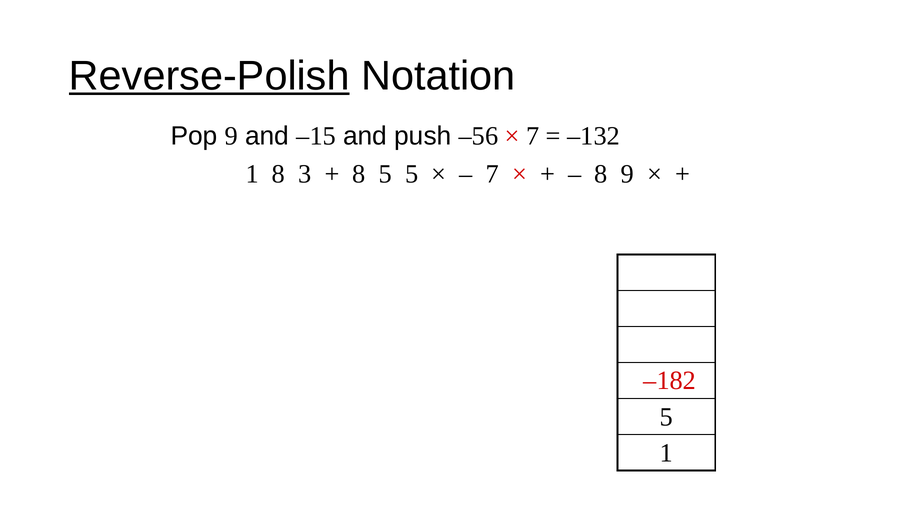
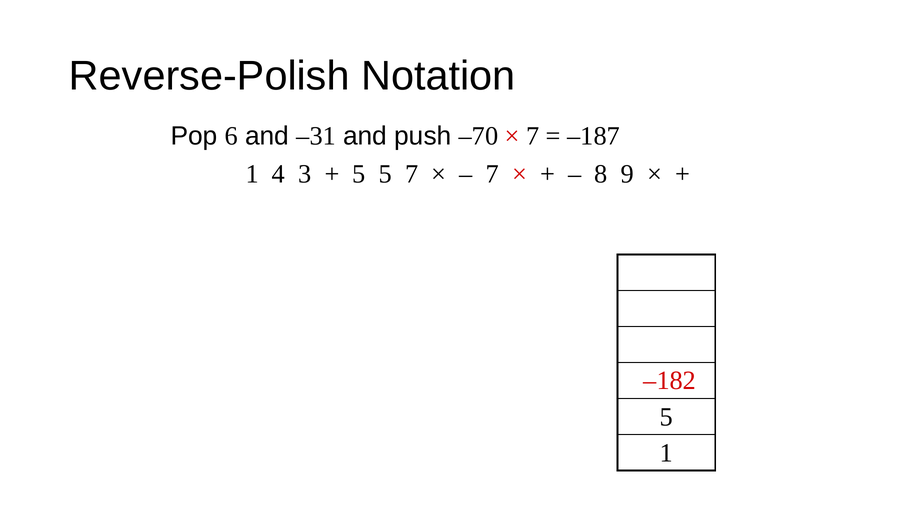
Reverse-Polish underline: present -> none (209, 76)
Pop 9: 9 -> 6 (231, 136)
–15: –15 -> –31 (316, 136)
–56: –56 -> –70 (479, 136)
–132: –132 -> –187 (594, 136)
1 8: 8 -> 4 (279, 174)
8: 8 -> 5 (359, 174)
5 5: 5 -> 7 (412, 174)
